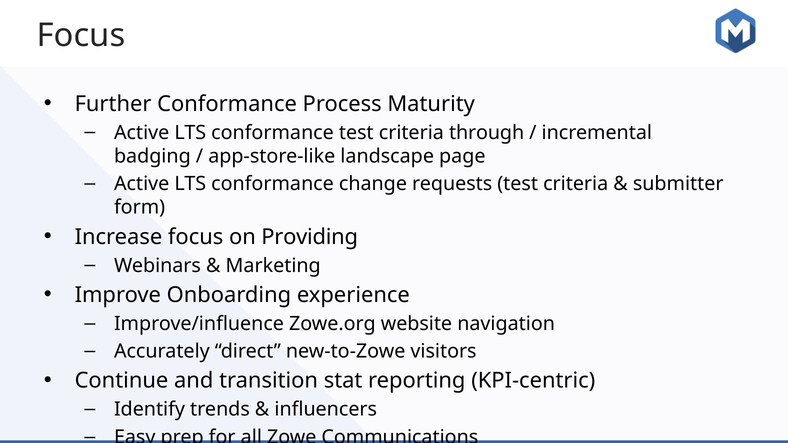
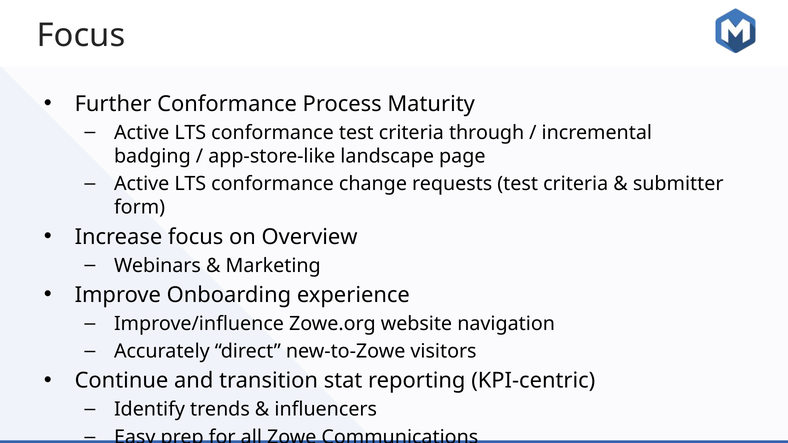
Providing: Providing -> Overview (310, 237)
